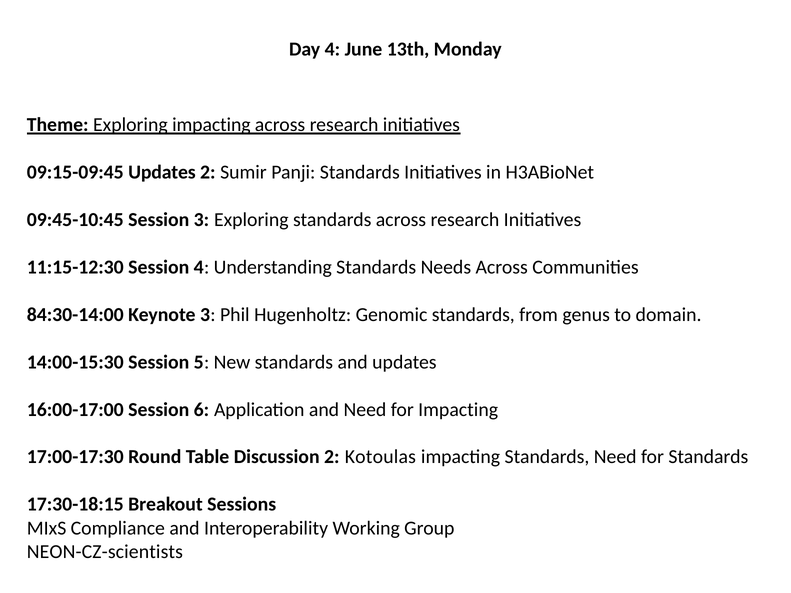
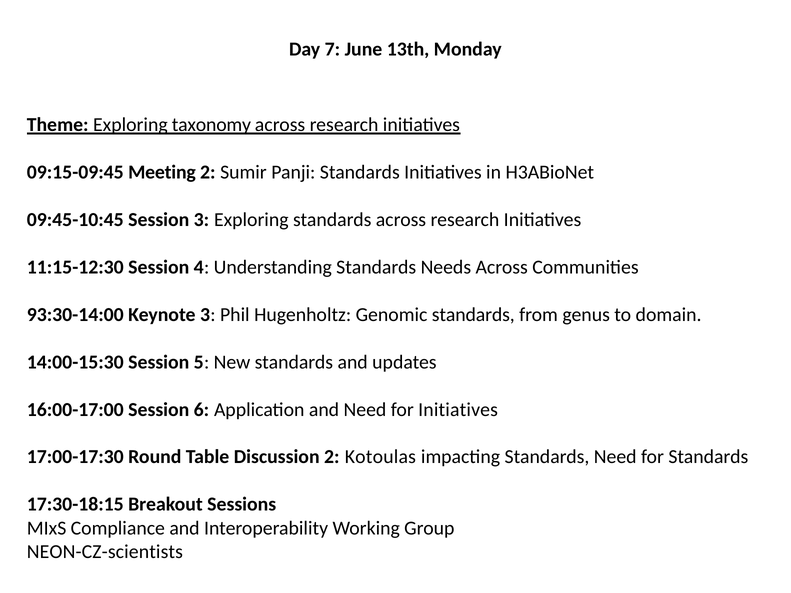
Day 4: 4 -> 7 (332, 49)
Exploring impacting: impacting -> taxonomy (211, 125)
09:15-09:45 Updates: Updates -> Meeting (162, 172)
84:30-14:00: 84:30-14:00 -> 93:30-14:00 (75, 315)
for Impacting: Impacting -> Initiatives (458, 410)
